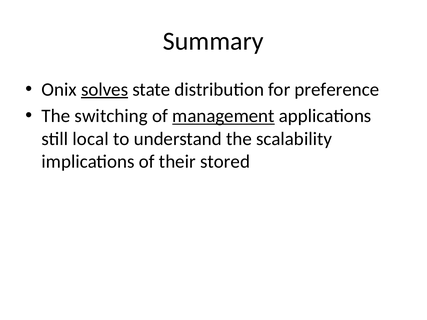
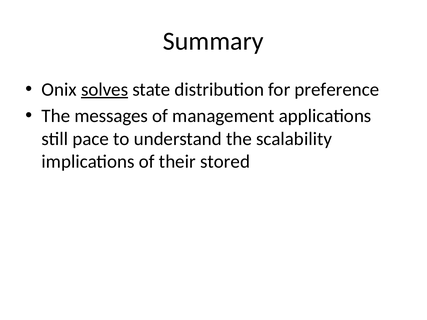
switching: switching -> messages (111, 116)
management underline: present -> none (223, 116)
local: local -> pace (91, 139)
